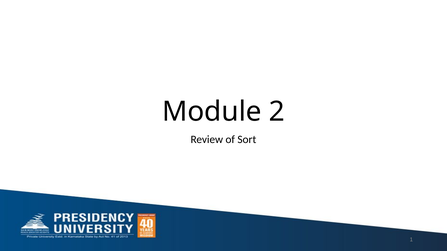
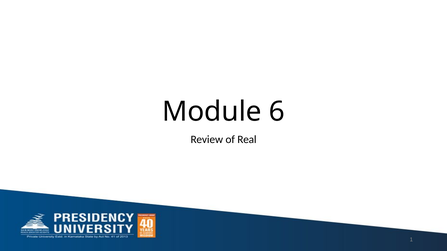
2: 2 -> 6 (277, 112)
Sort: Sort -> Real (247, 140)
